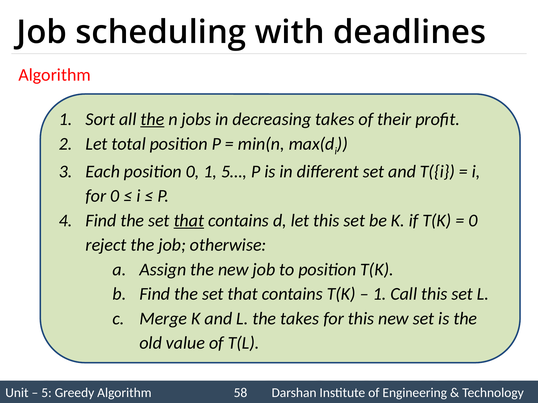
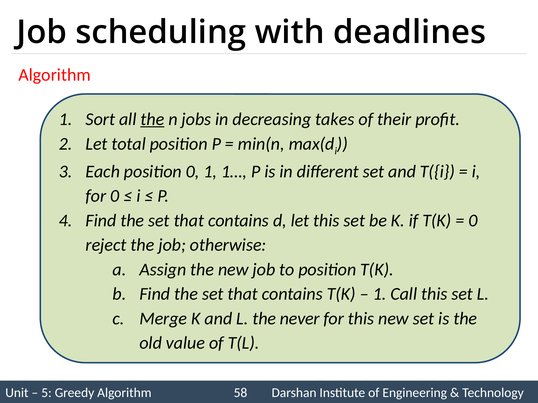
5…: 5… -> 1… (234, 172)
that underline: present -> none (189, 221)
the takes: takes -> never (300, 319)
